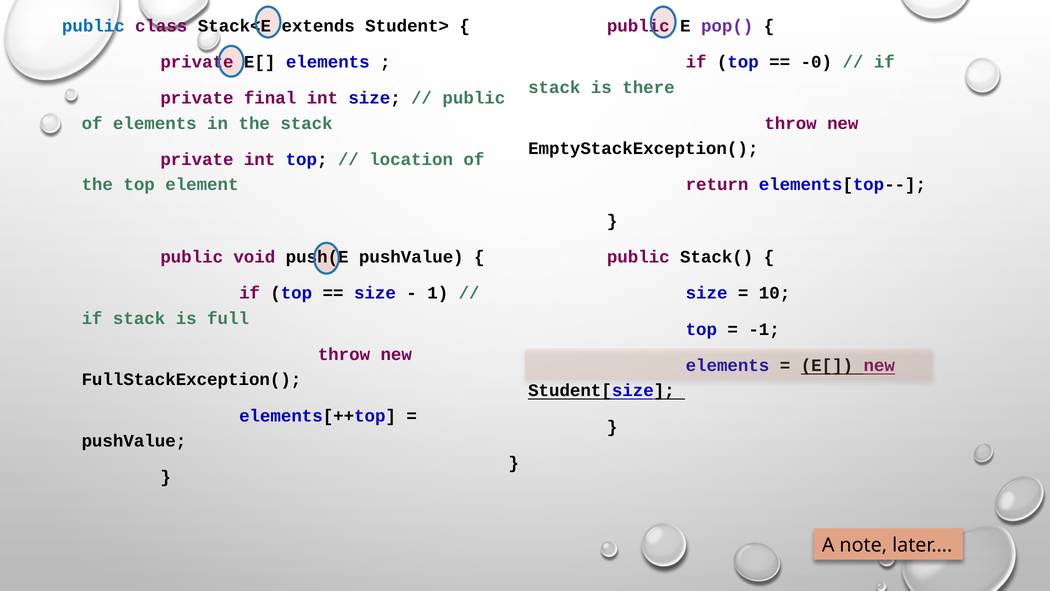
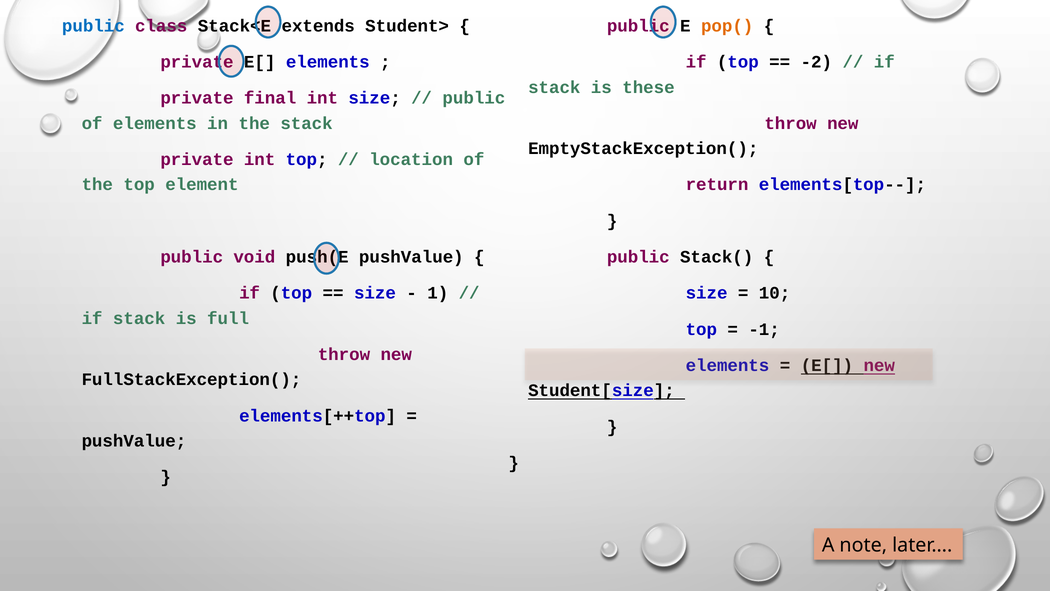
pop( colour: purple -> orange (727, 26)
-0: -0 -> -2 (816, 62)
there: there -> these (648, 87)
